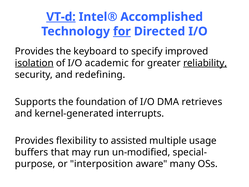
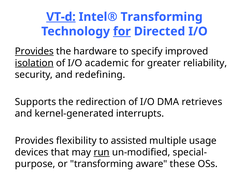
Intel® Accomplished: Accomplished -> Transforming (162, 17)
Provides underline: none -> present (34, 51)
keyboard: keyboard -> hardware (95, 51)
reliability underline: present -> none (205, 63)
foundation: foundation -> redirection (101, 102)
buffers: buffers -> devices (32, 152)
run underline: none -> present (102, 152)
or interposition: interposition -> transforming (102, 164)
many: many -> these (182, 164)
